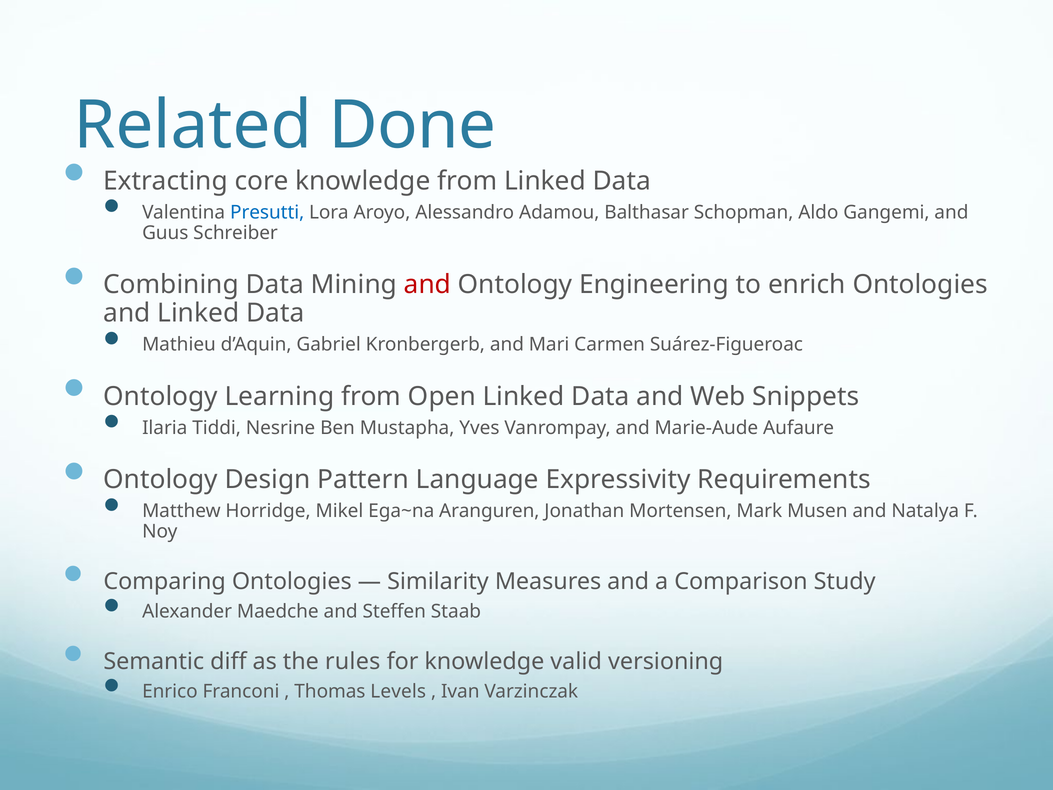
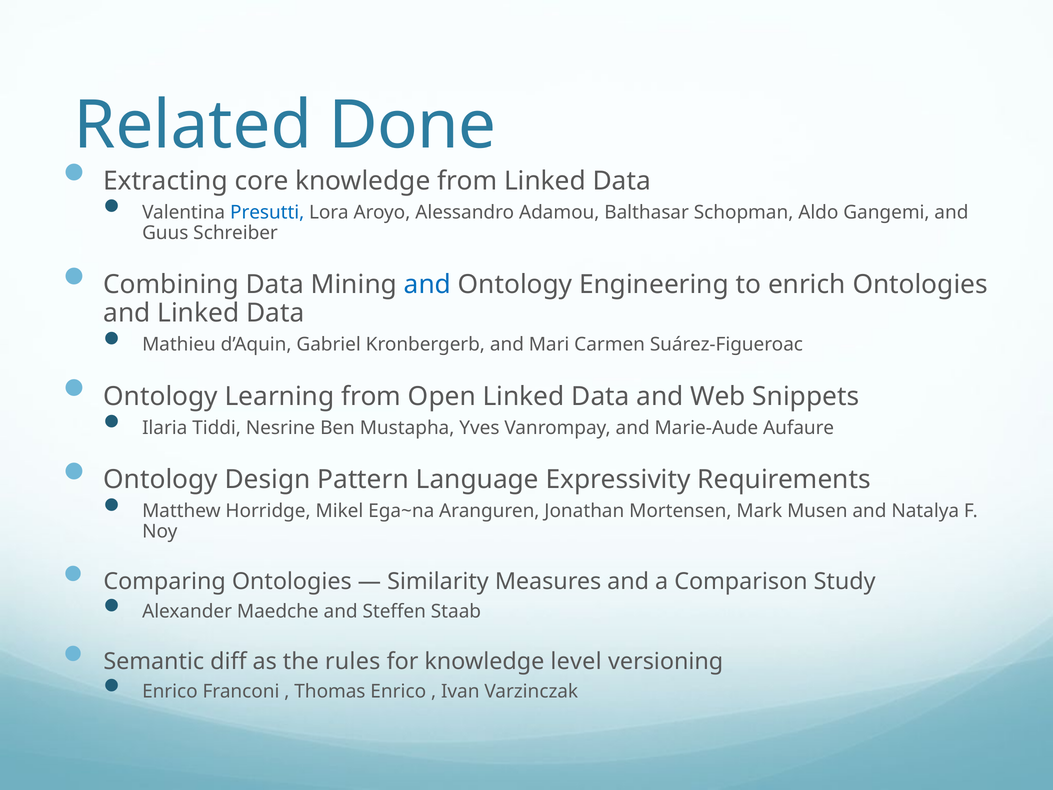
and colour: red -> blue (427, 285)
valid: valid -> level (576, 661)
Thomas Levels: Levels -> Enrico (398, 691)
